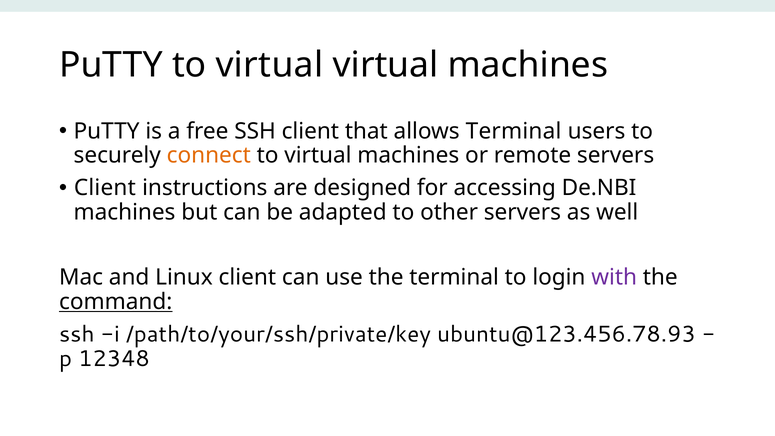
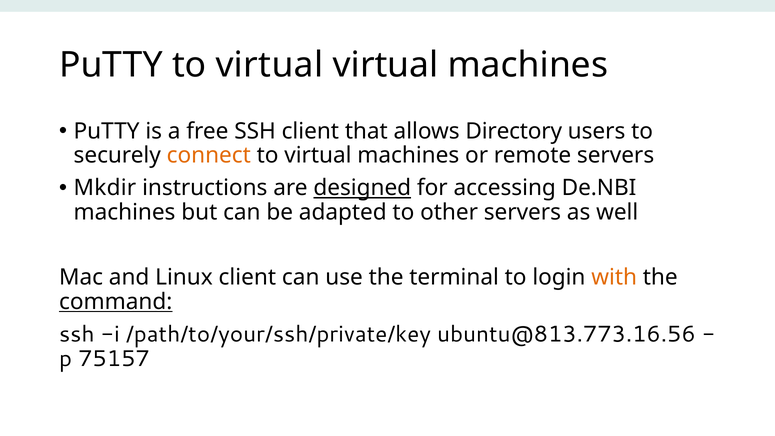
allows Terminal: Terminal -> Directory (514, 131)
Client: Client -> Mkdir (105, 188)
designed underline: none -> present (362, 188)
with colour: purple -> orange (614, 277)
ubuntu@123.456.78.93: ubuntu@123.456.78.93 -> ubuntu@813.773.16.56 (566, 334)
12348: 12348 -> 75157 (114, 359)
